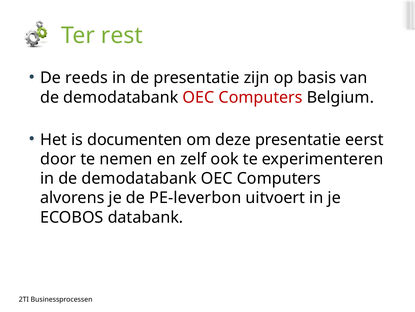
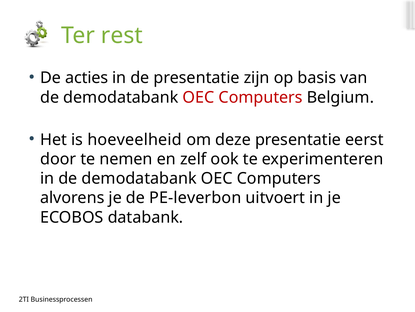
reeds: reeds -> acties (87, 78)
documenten: documenten -> hoeveelheid (135, 139)
